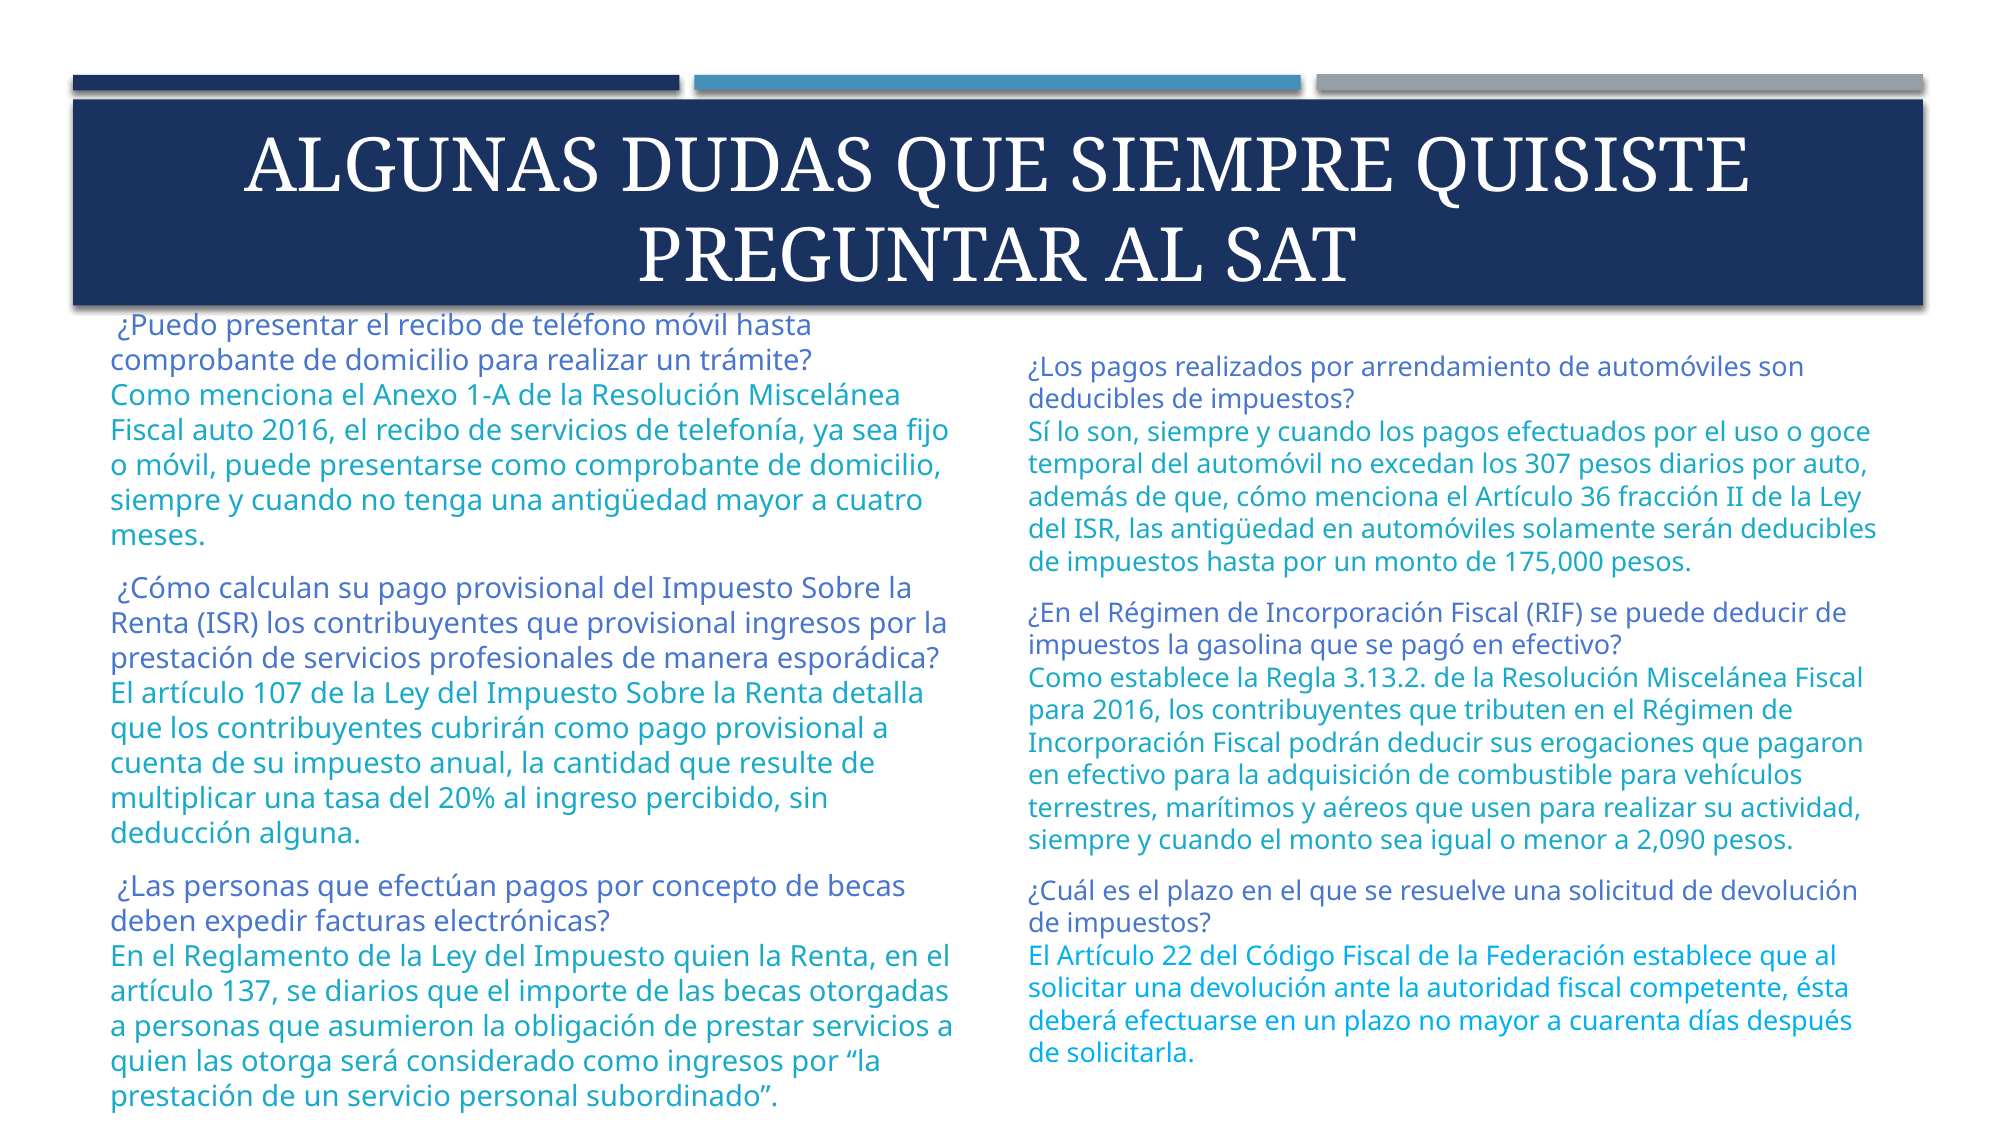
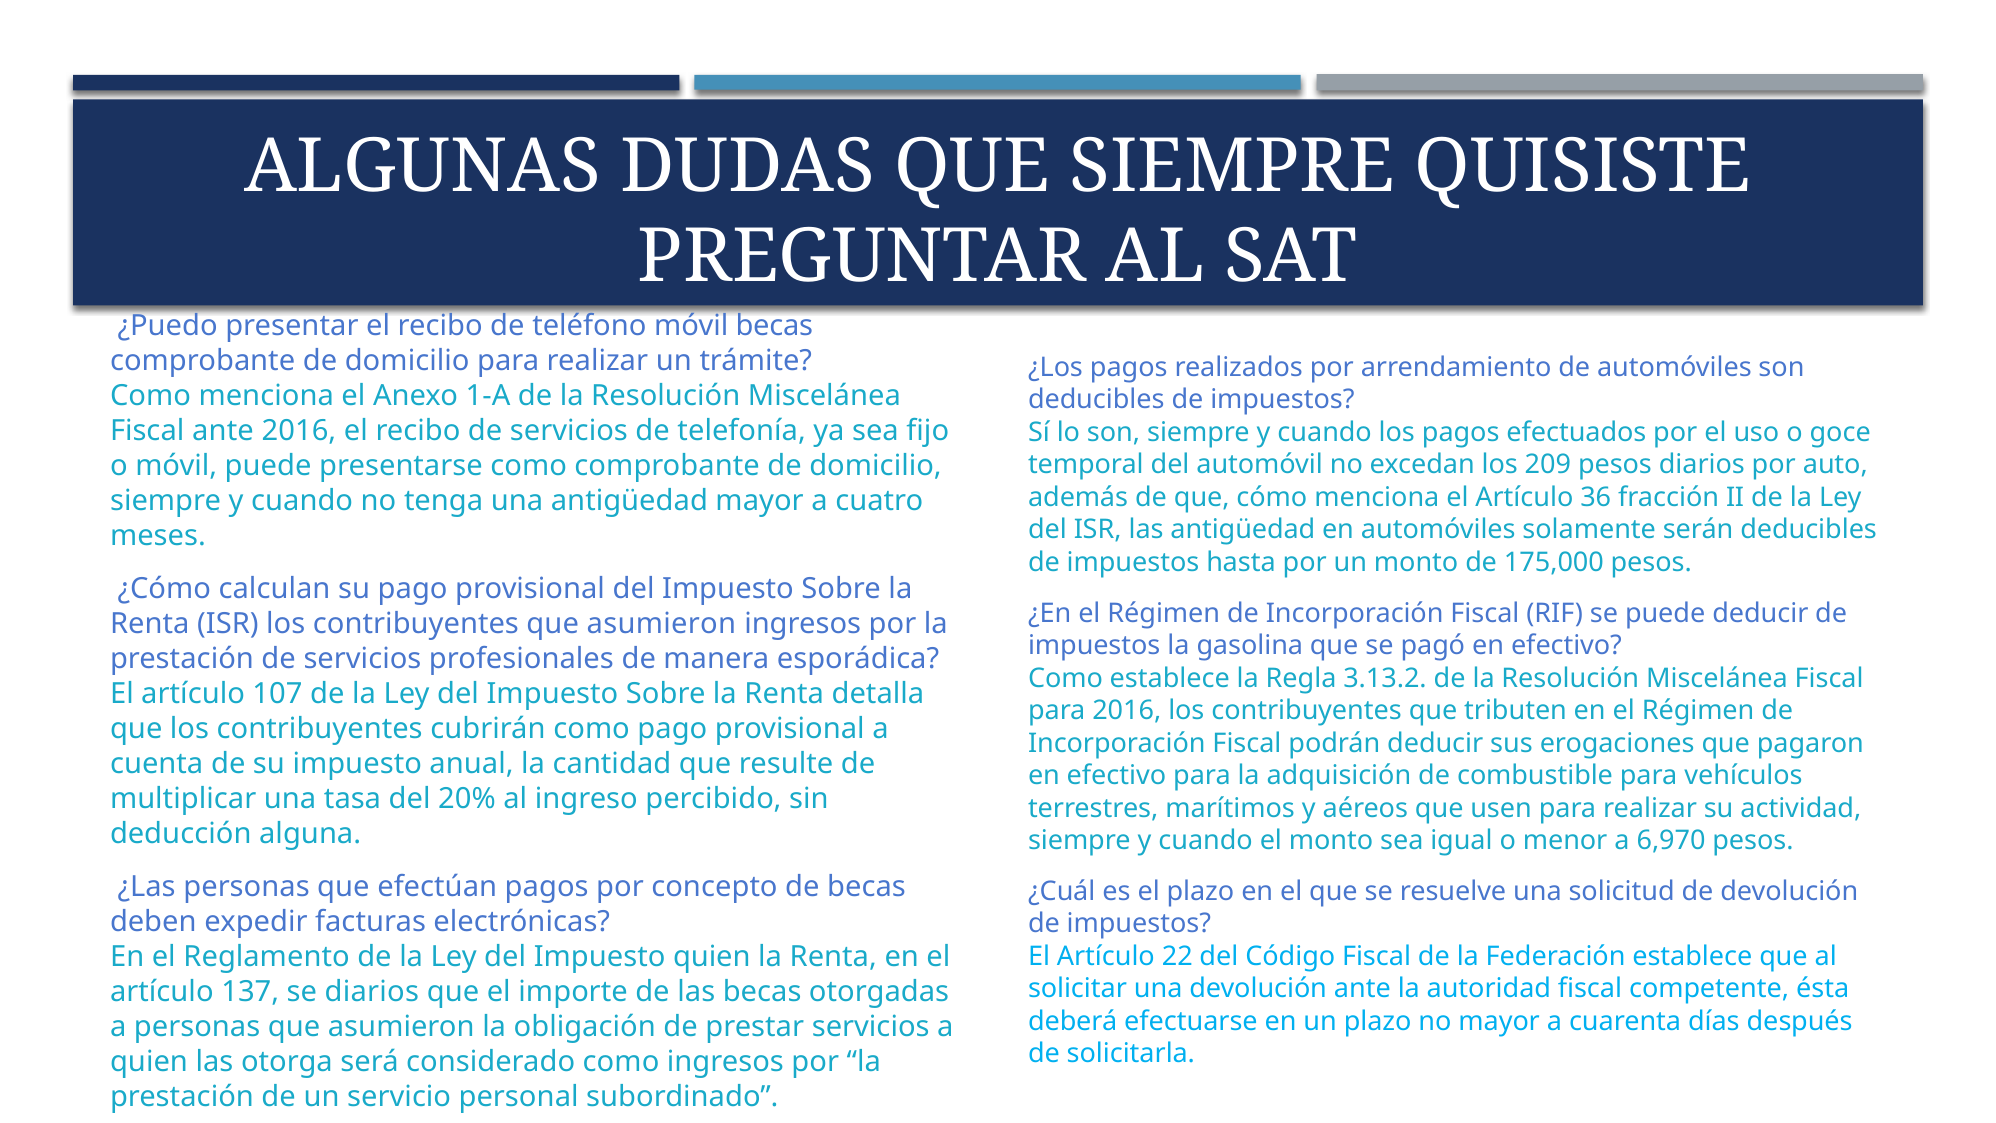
móvil hasta: hasta -> becas (774, 326)
Fiscal auto: auto -> ante (223, 431)
307: 307 -> 209 (1548, 465)
contribuyentes que provisional: provisional -> asumieron (661, 624)
2,090: 2,090 -> 6,970 (1671, 840)
